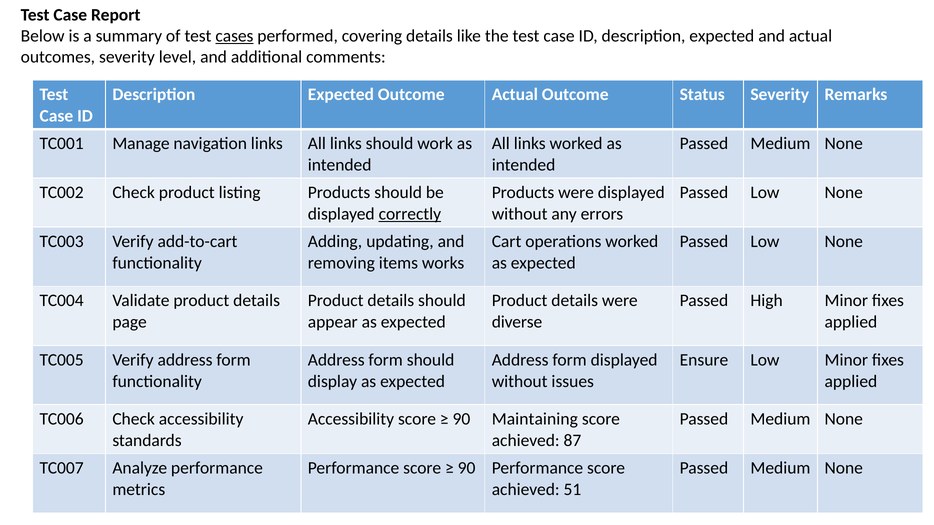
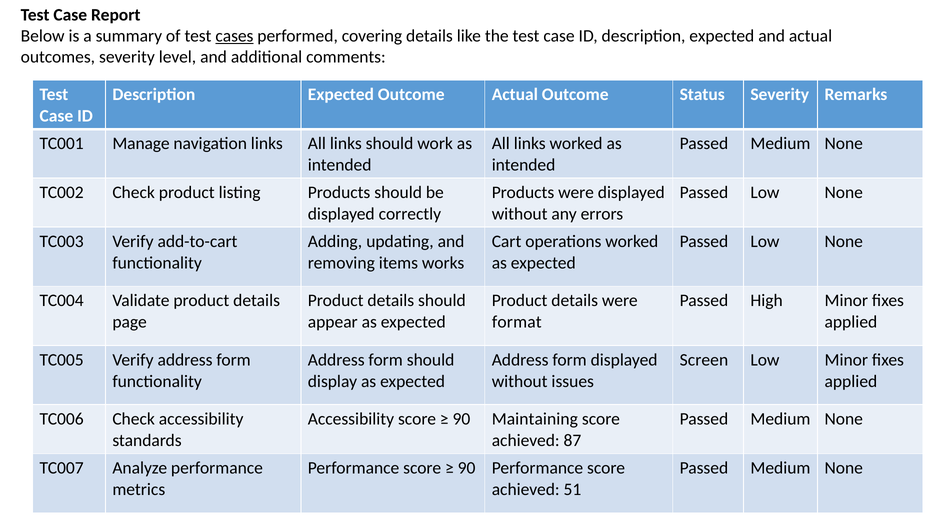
correctly underline: present -> none (410, 214)
diverse: diverse -> format (517, 322)
Ensure: Ensure -> Screen (704, 360)
